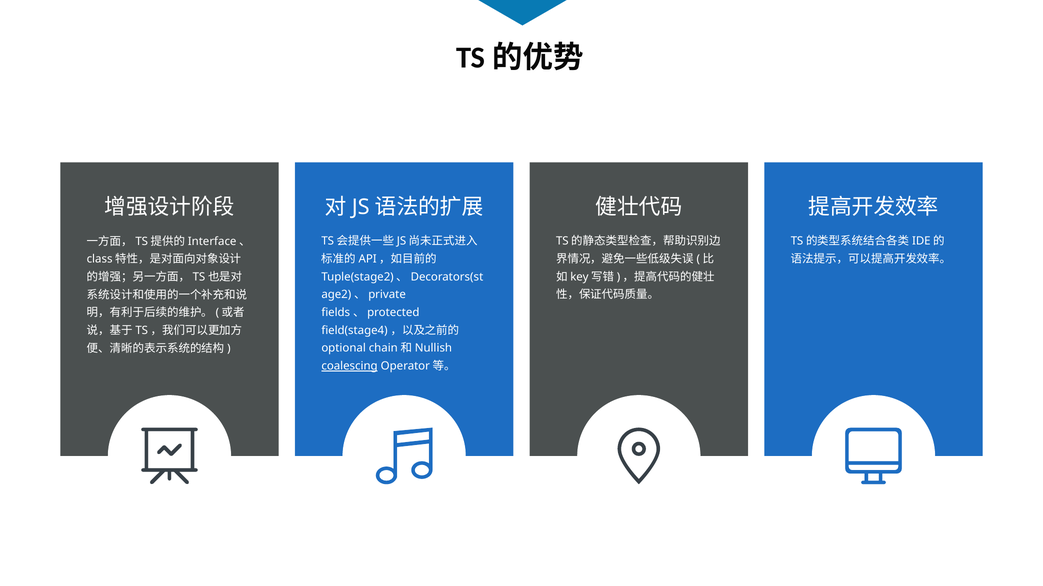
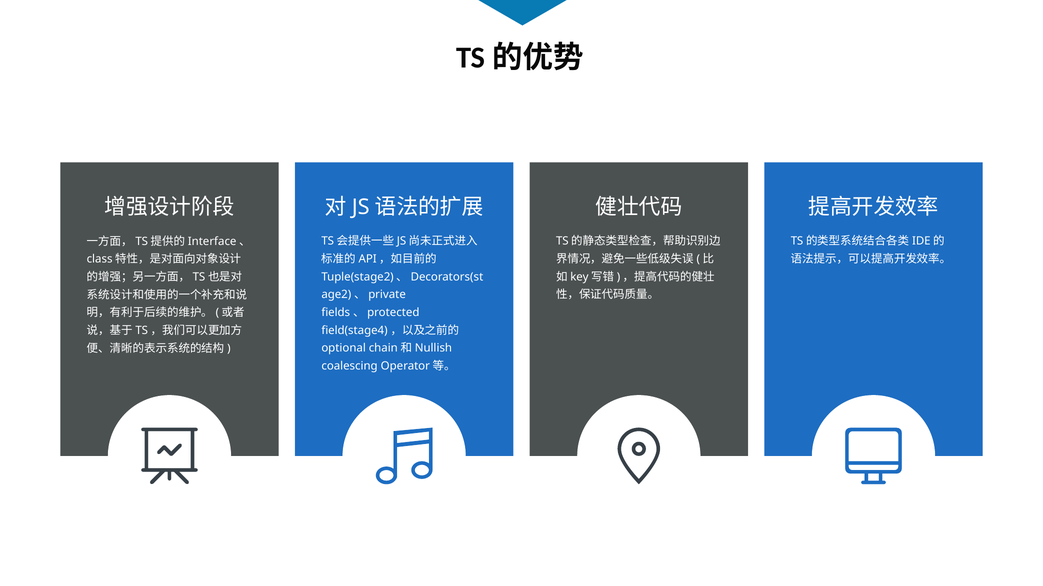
coalescing underline: present -> none (350, 366)
